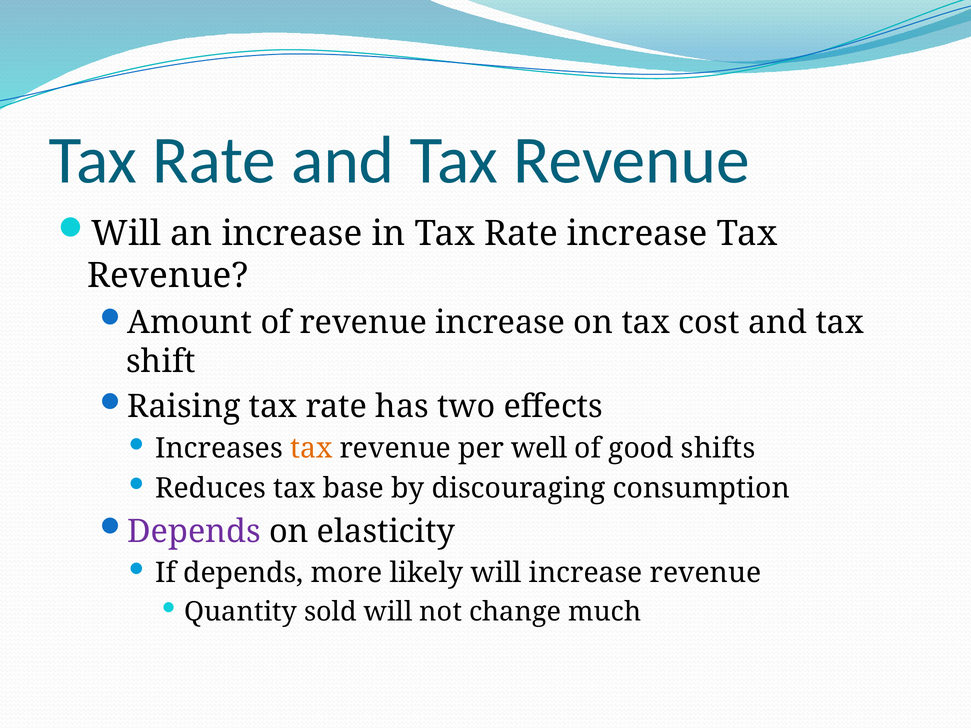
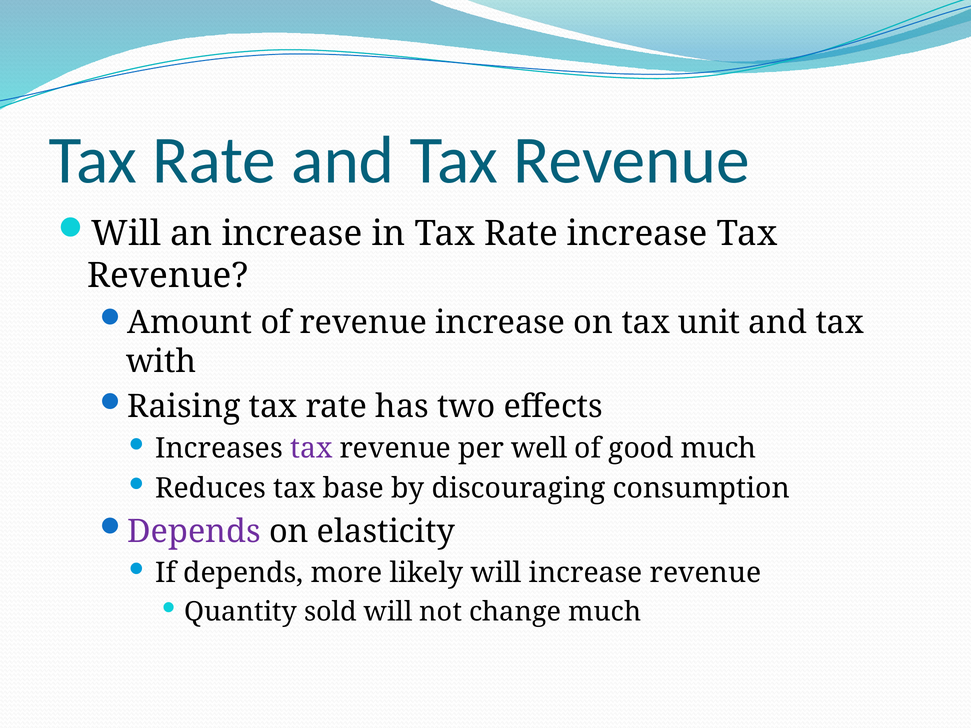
cost: cost -> unit (709, 323)
shift: shift -> with (161, 362)
tax colour: orange -> purple (311, 449)
good shifts: shifts -> much (718, 449)
